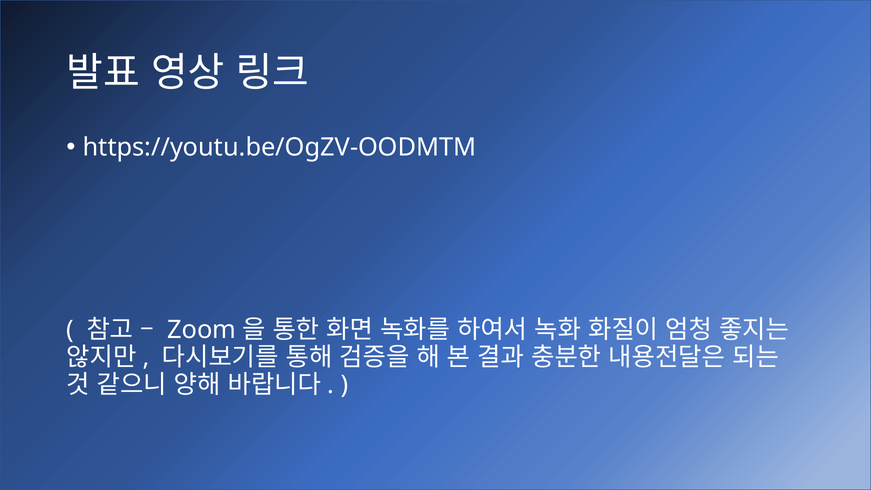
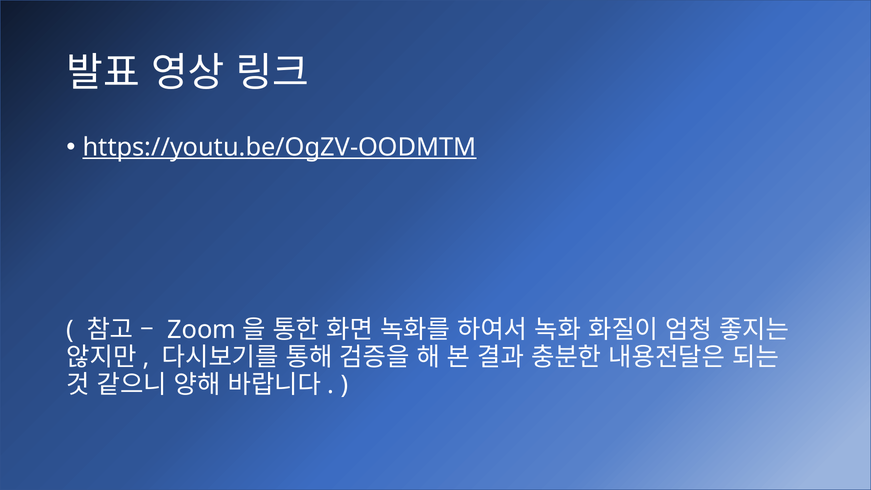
https://youtu.be/OgZV-OODMTM underline: none -> present (280, 147)
